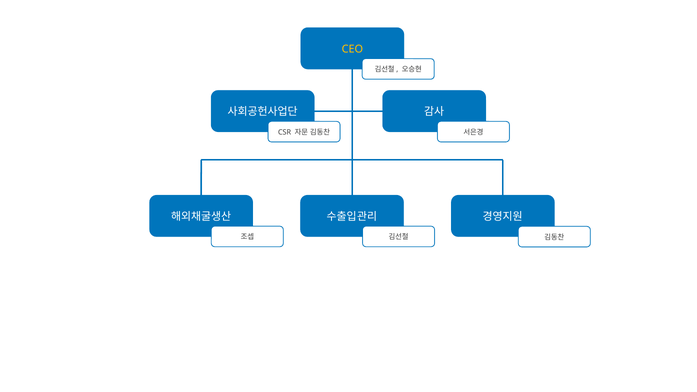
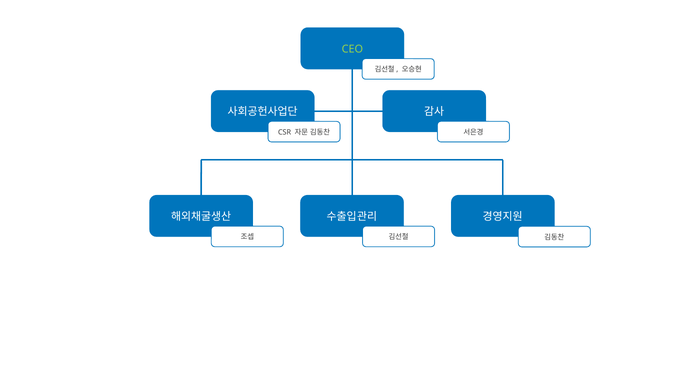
CEO colour: yellow -> light green (352, 49)
